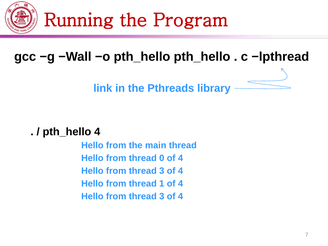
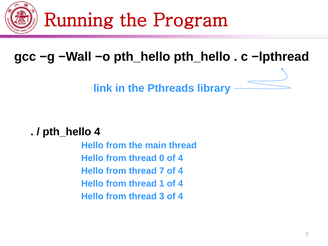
3: 3 -> 7 (162, 171)
